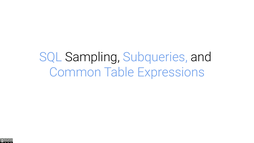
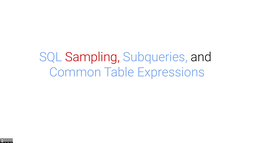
Sampling colour: black -> red (92, 57)
